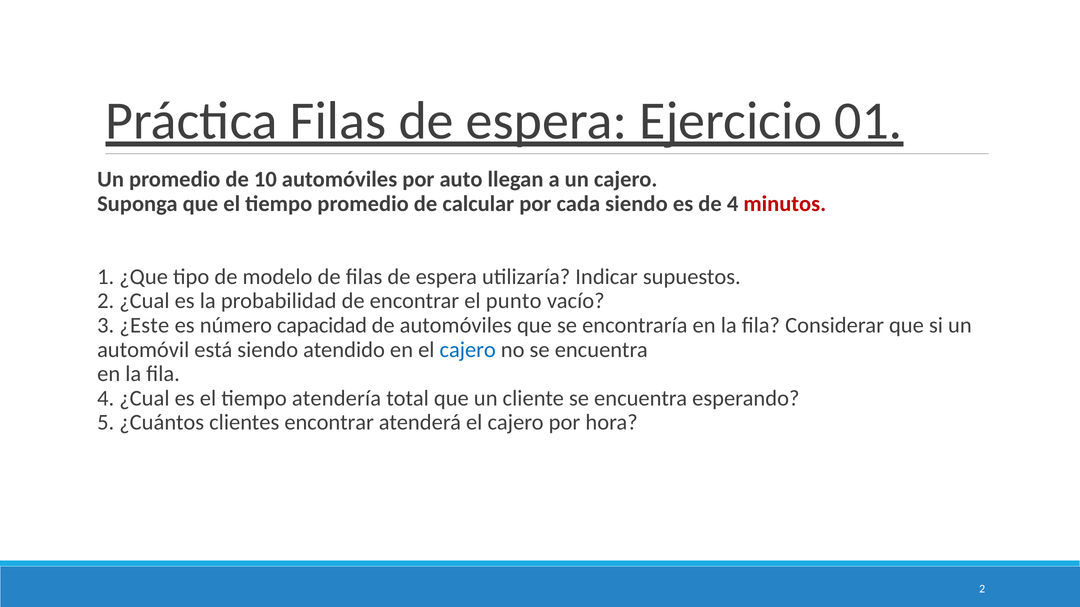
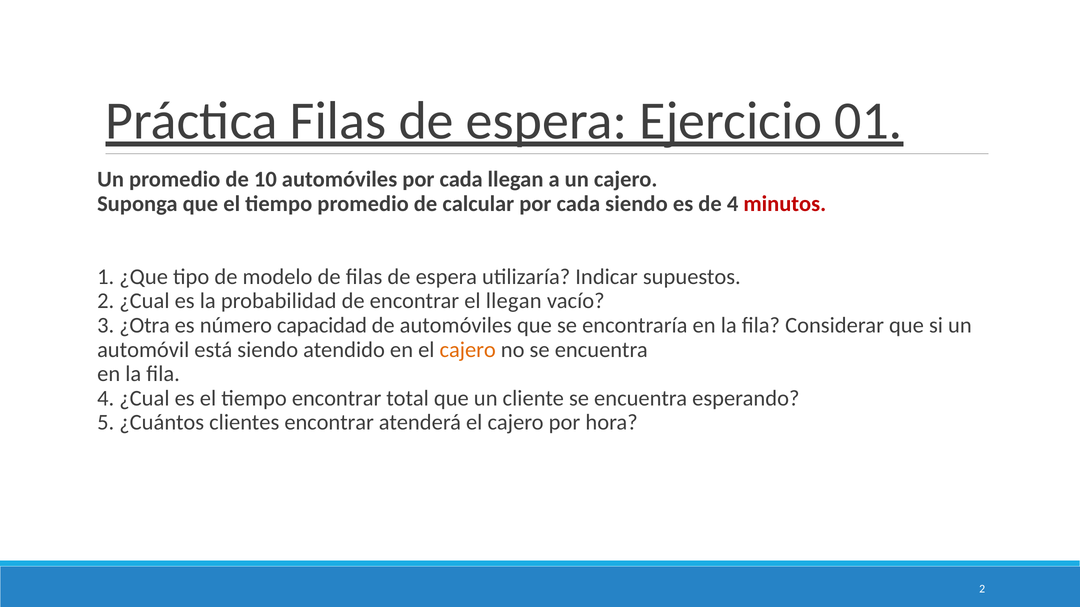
automóviles por auto: auto -> cada (461, 180)
el punto: punto -> llegan (514, 301)
¿Este: ¿Este -> ¿Otra (145, 326)
cajero colour: blue -> orange (468, 350)
tiempo atendería: atendería -> encontrar (337, 399)
